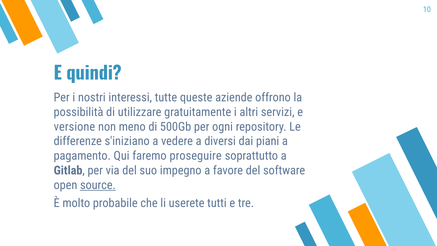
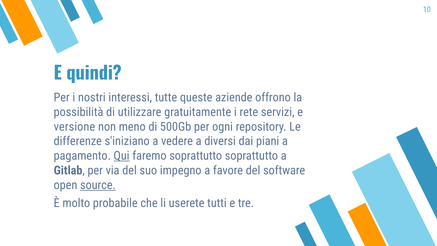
altri: altri -> rete (249, 112)
Qui underline: none -> present (122, 156)
faremo proseguire: proseguire -> soprattutto (196, 156)
